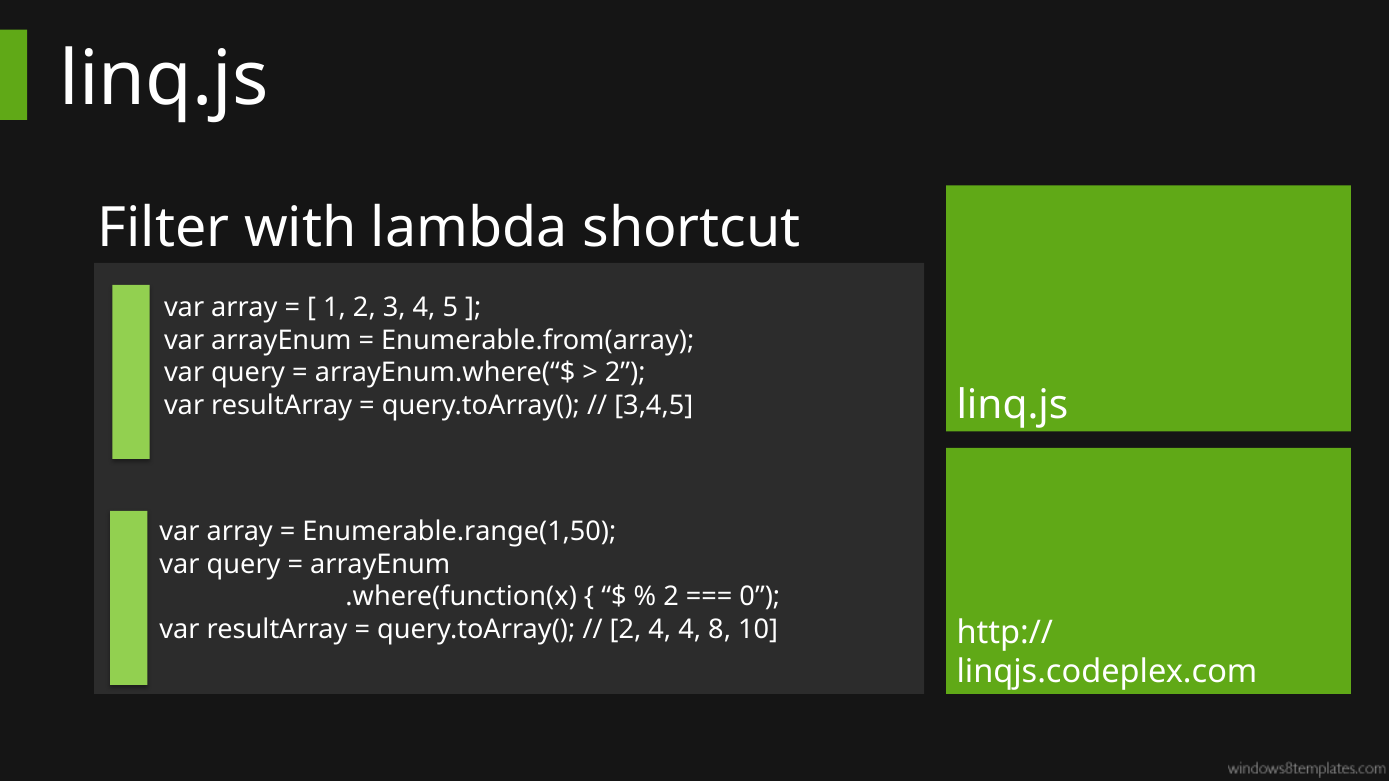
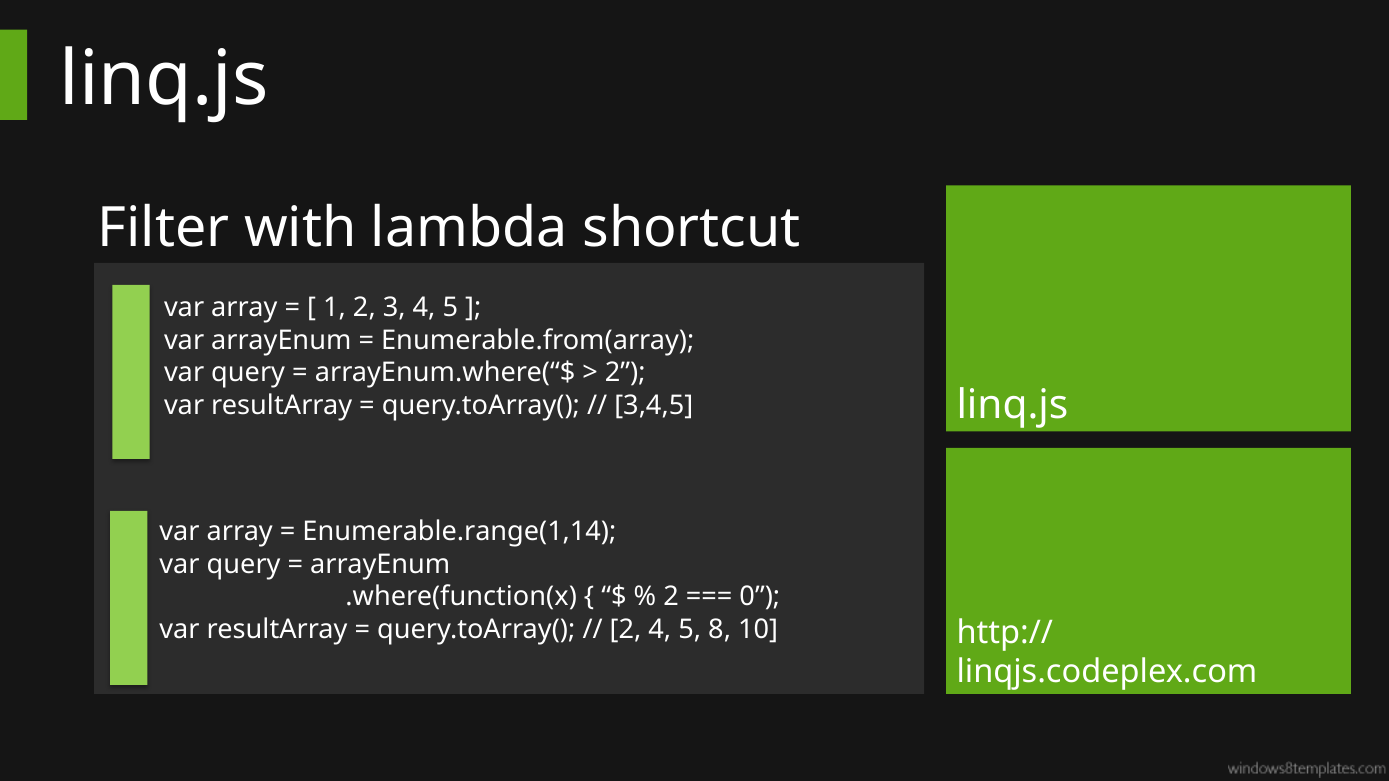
Enumerable.range(1,50: Enumerable.range(1,50 -> Enumerable.range(1,14 (459, 531)
2 4 4: 4 -> 5 (690, 629)
